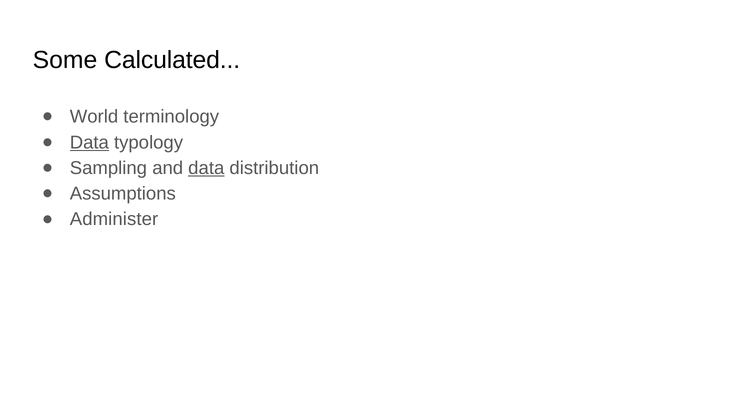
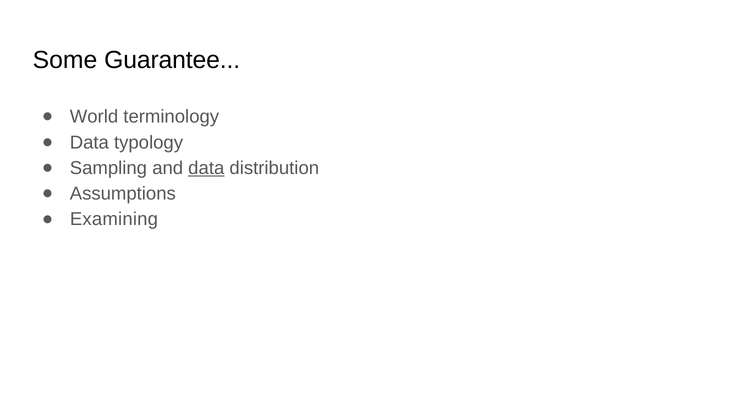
Calculated: Calculated -> Guarantee (172, 60)
Data underline: present -> none (89, 142)
Administer: Administer -> Examining (114, 219)
